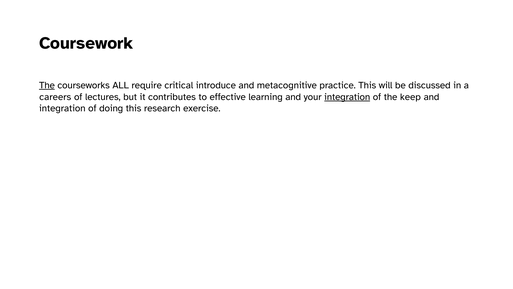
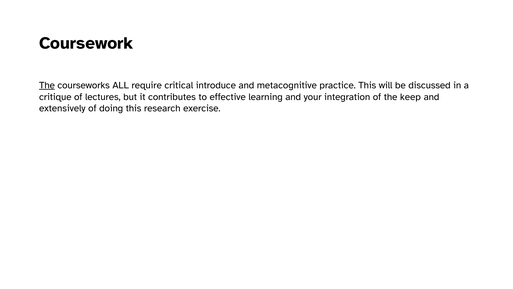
careers: careers -> critique (55, 97)
integration underline: present -> none (347, 97)
integration: integration -> extensively (62, 108)
